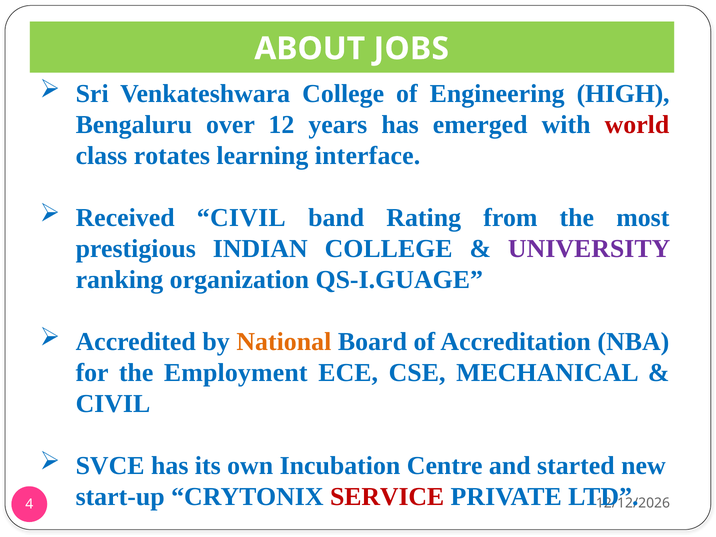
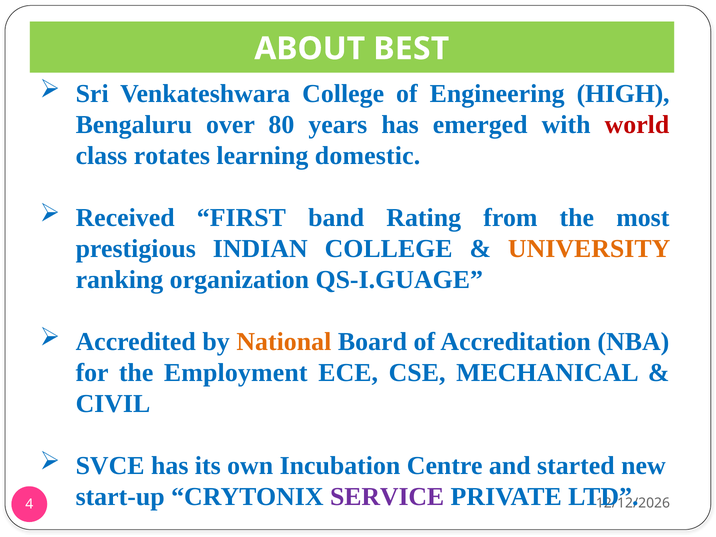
JOBS: JOBS -> BEST (411, 49)
12: 12 -> 80 (281, 125)
interface: interface -> domestic (368, 156)
Received CIVIL: CIVIL -> FIRST (241, 218)
UNIVERSITY colour: purple -> orange (589, 249)
SERVICE colour: red -> purple (387, 497)
